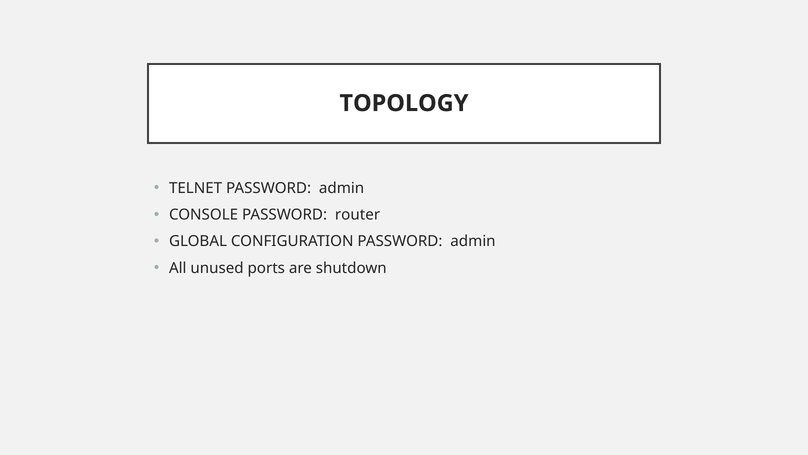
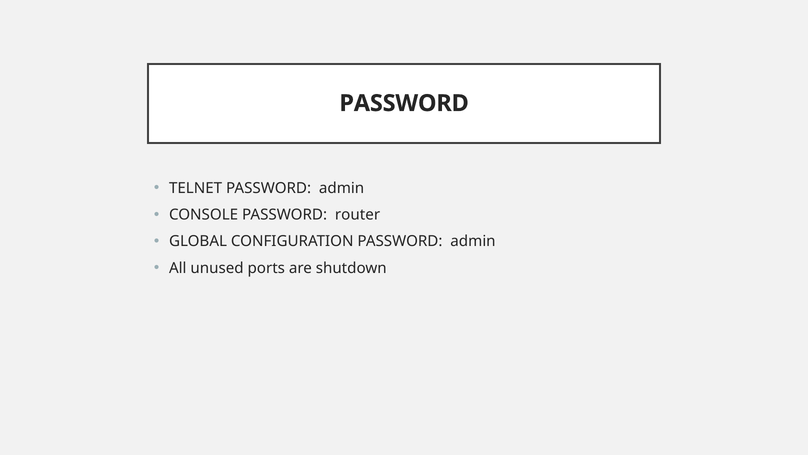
TOPOLOGY: TOPOLOGY -> PASSWORD (404, 103)
